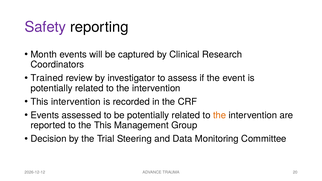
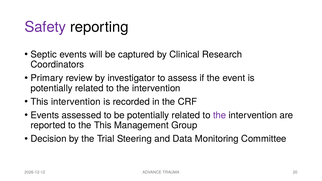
Month: Month -> Septic (44, 54)
Trained: Trained -> Primary (47, 78)
the colour: orange -> purple (220, 115)
